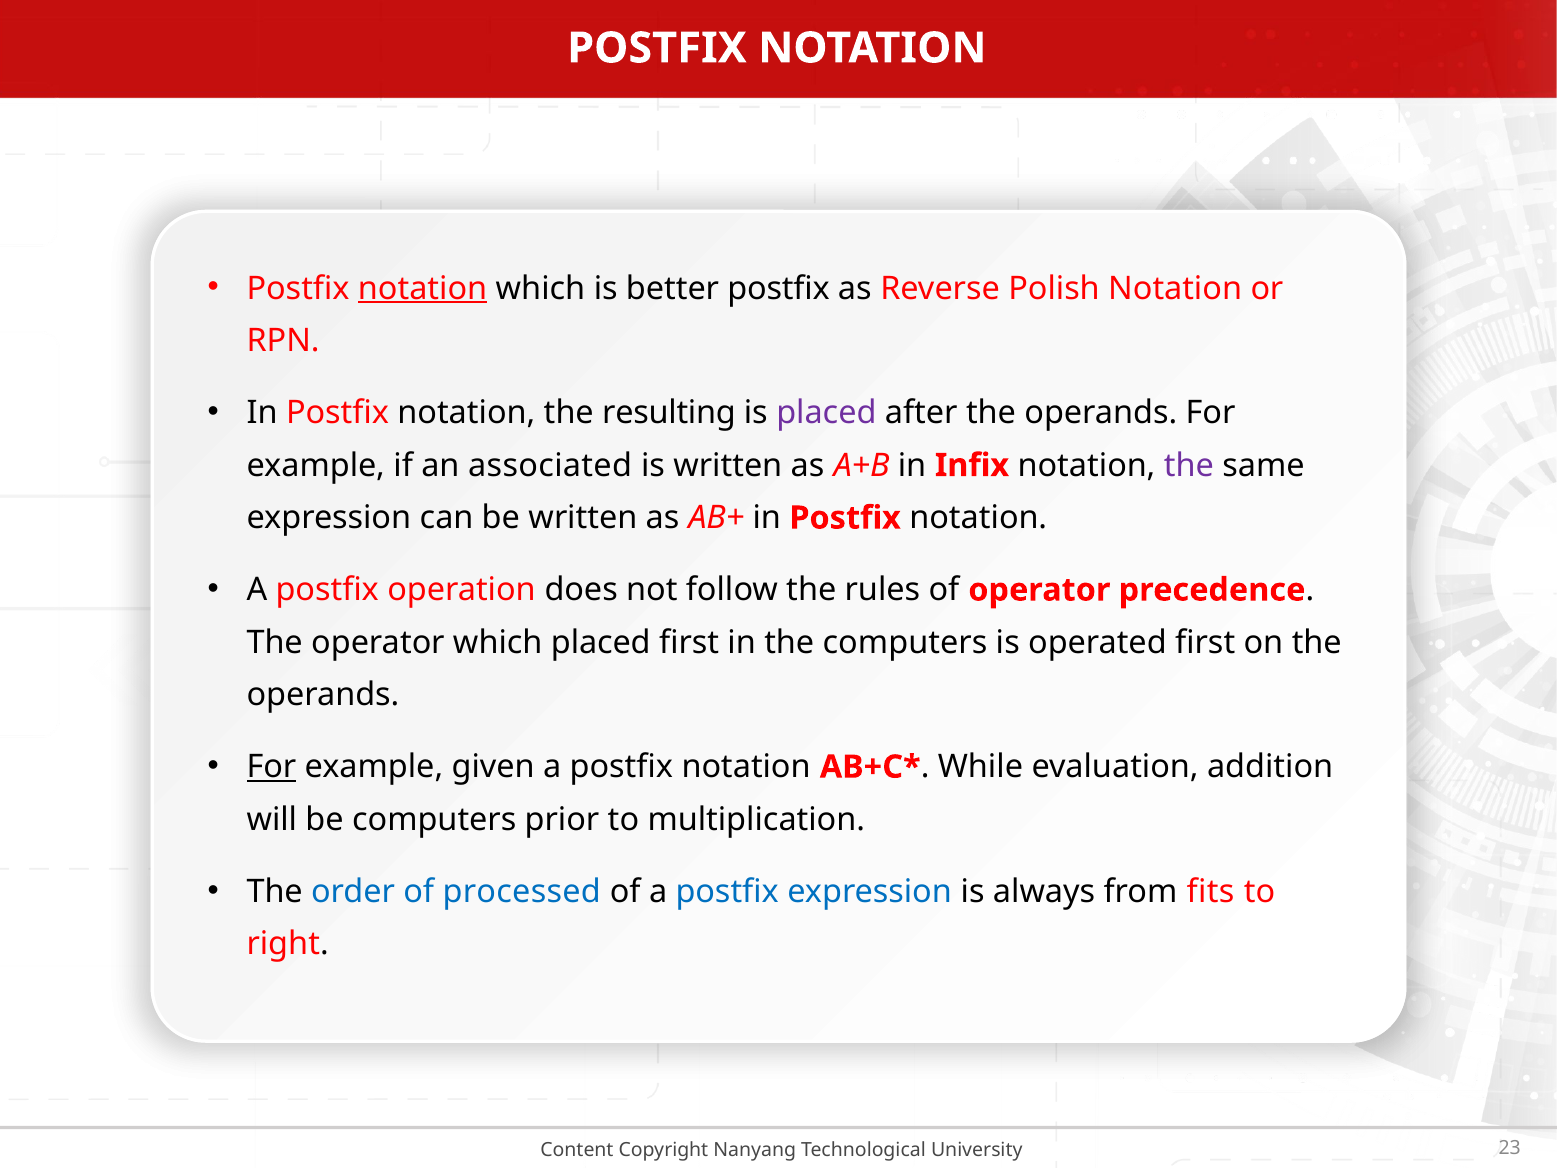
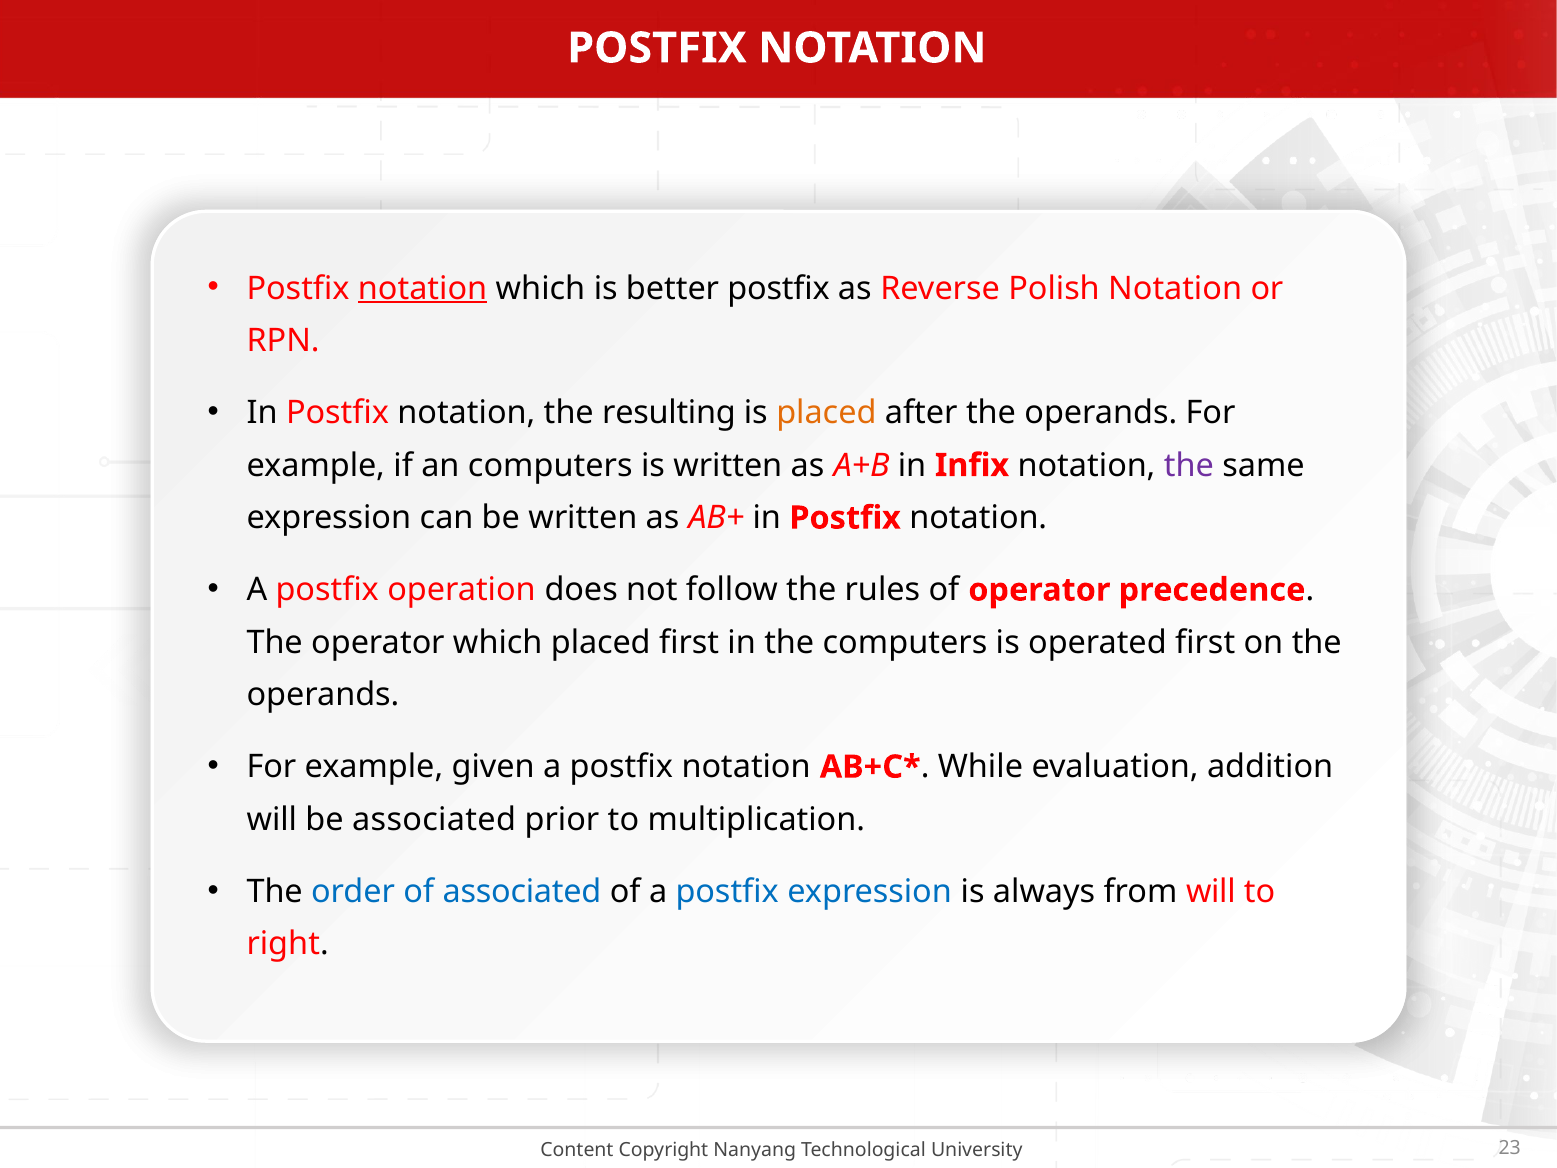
placed colour: purple -> orange (826, 413)
an associated: associated -> computers (550, 465)
For underline: present -> none (271, 767)
be computers: computers -> associated (434, 819)
of processed: processed -> associated (522, 891)
from fits: fits -> will (1211, 891)
